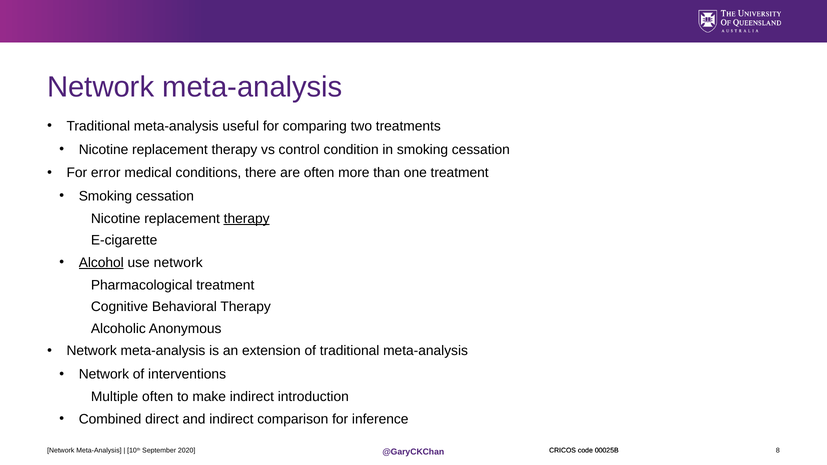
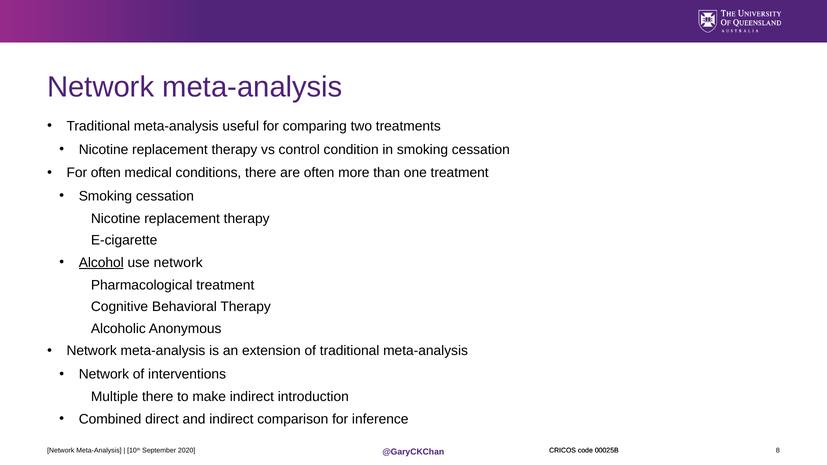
For error: error -> often (106, 173)
therapy underline: present -> none (247, 219)
Multiple often: often -> there (158, 397)
